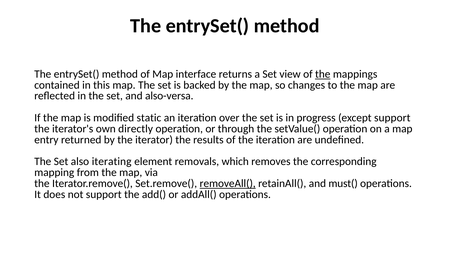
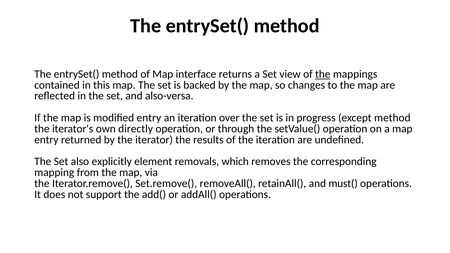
modified static: static -> entry (149, 118)
except support: support -> method (392, 118)
iterating: iterating -> explicitly (112, 162)
removeAll( underline: present -> none (228, 183)
